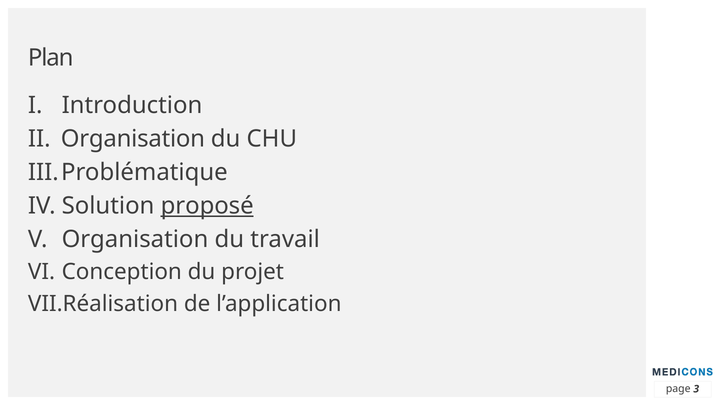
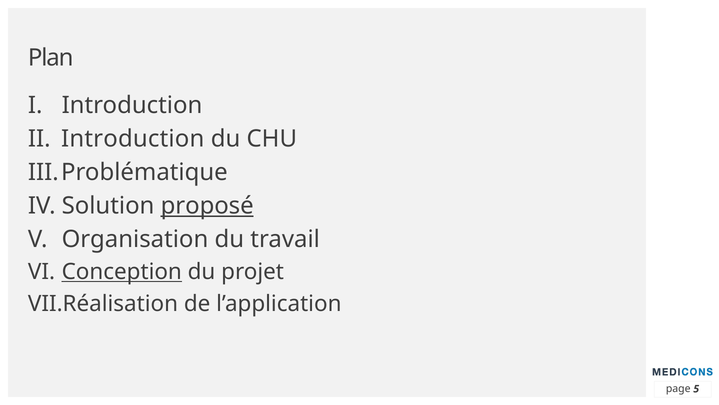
Organisation: Organisation -> Introduction (133, 139)
Conception underline: none -> present (122, 271)
3: 3 -> 5 (696, 388)
